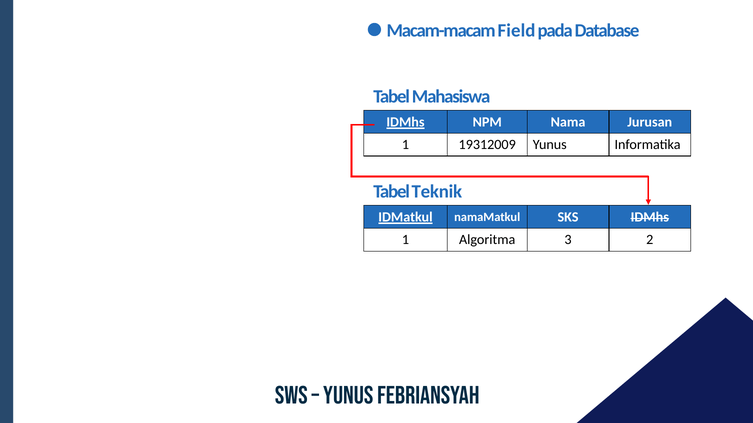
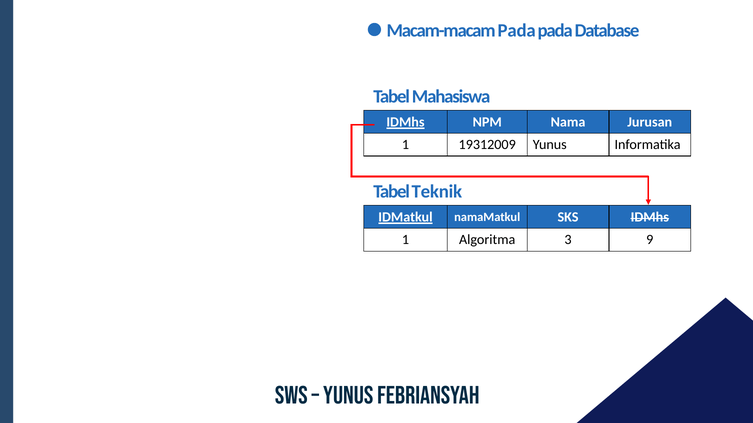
Macam-macam Field: Field -> Pada (517, 31)
2: 2 -> 9 (650, 240)
